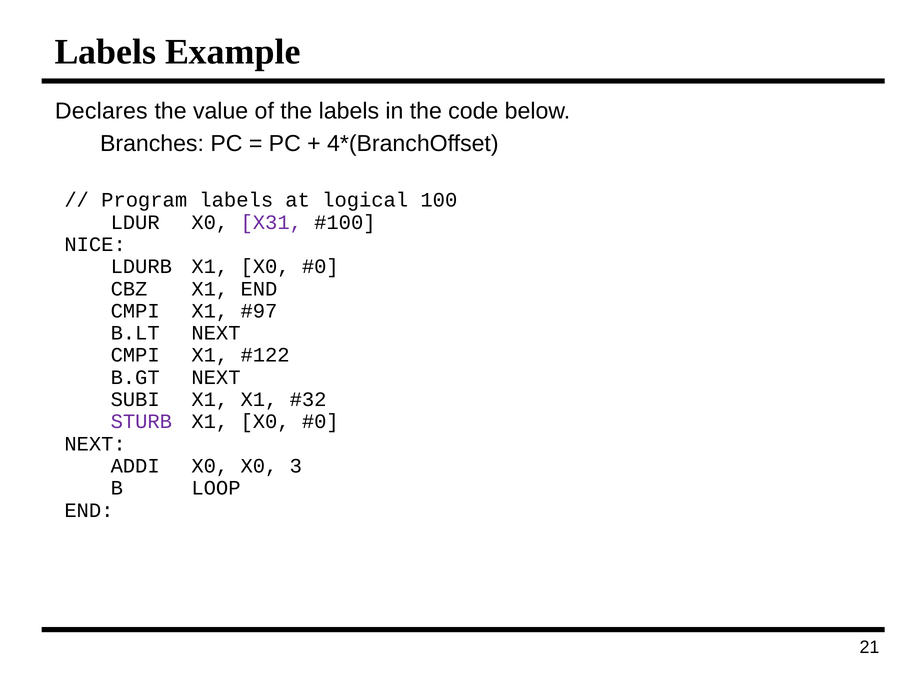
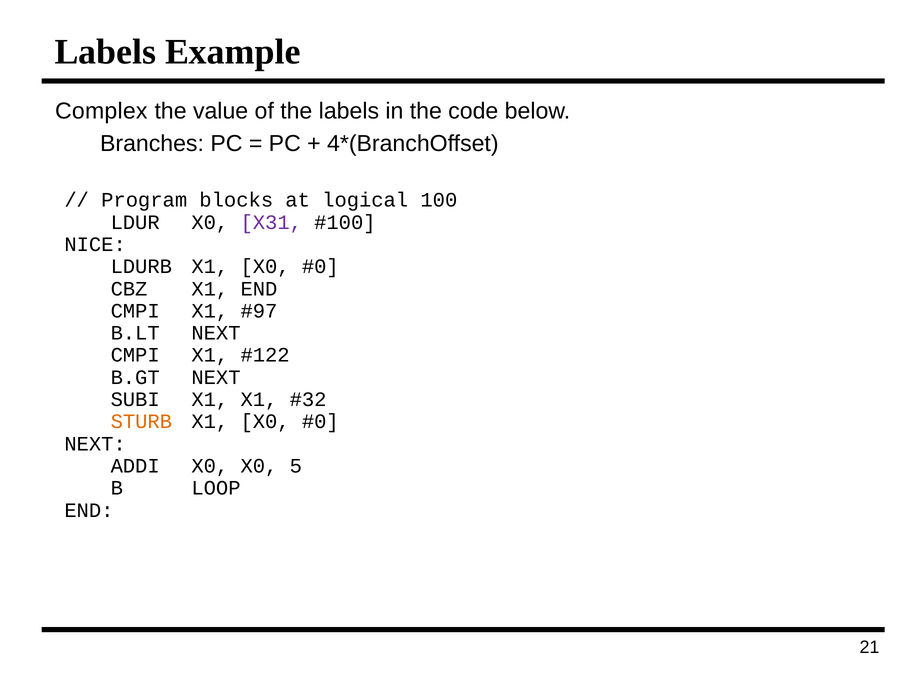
Declares: Declares -> Complex (101, 111)
Program labels: labels -> blocks (236, 200)
STURB colour: purple -> orange (141, 422)
3: 3 -> 5 (296, 466)
